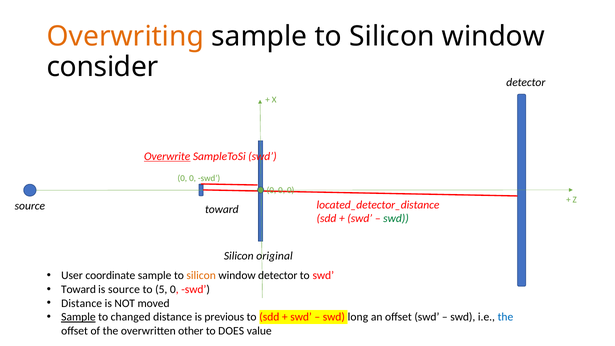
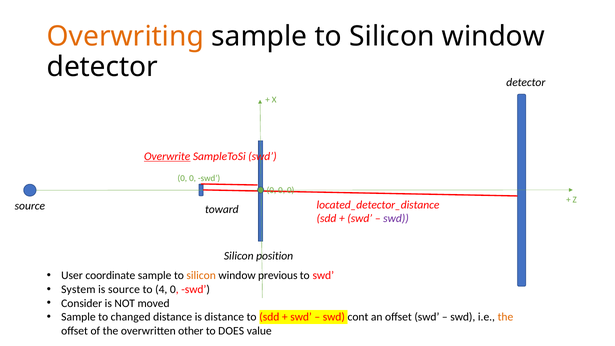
consider: consider -> detector (102, 67)
swd colour: green -> purple (396, 219)
original: original -> position (275, 256)
window detector: detector -> previous (278, 275)
Toward: Toward -> System (78, 289)
5: 5 -> 4 (161, 289)
Distance: Distance -> Consider (82, 303)
Sample underline: present -> none (78, 317)
is previous: previous -> distance (224, 317)
long: long -> cont (358, 317)
the colour: blue -> orange (505, 317)
